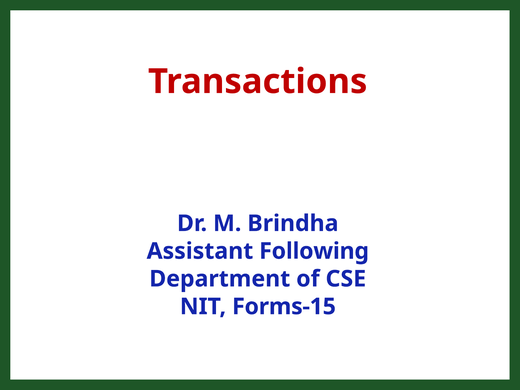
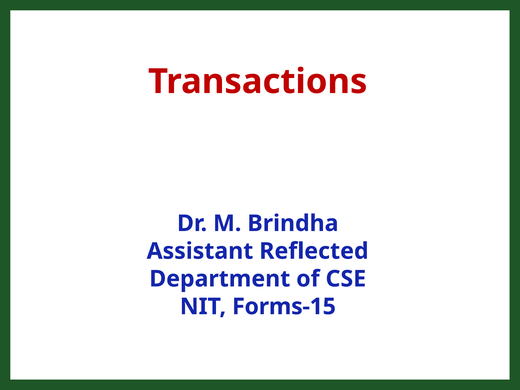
Following: Following -> Reflected (314, 251)
